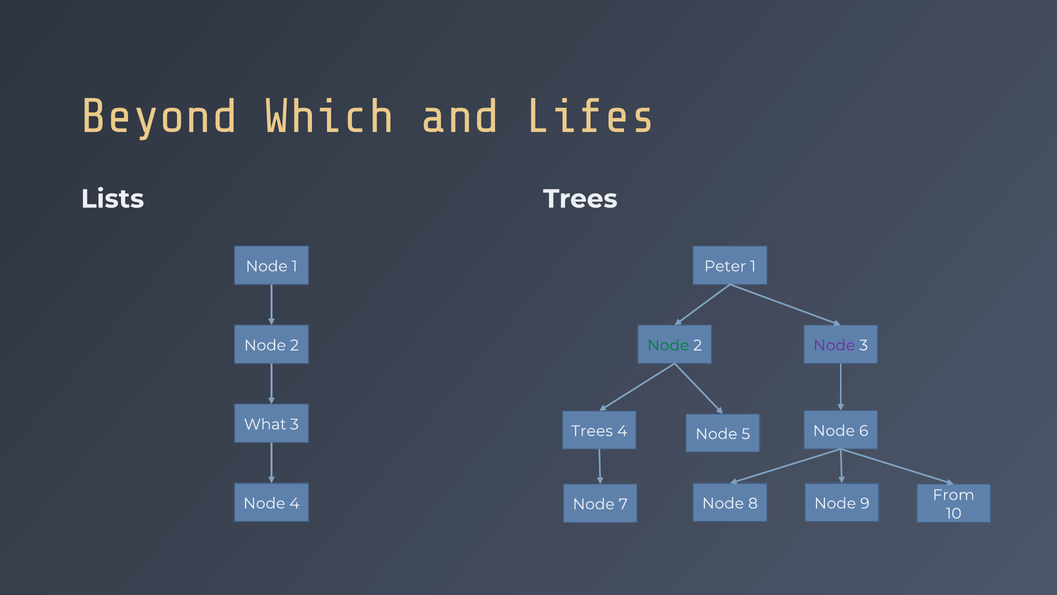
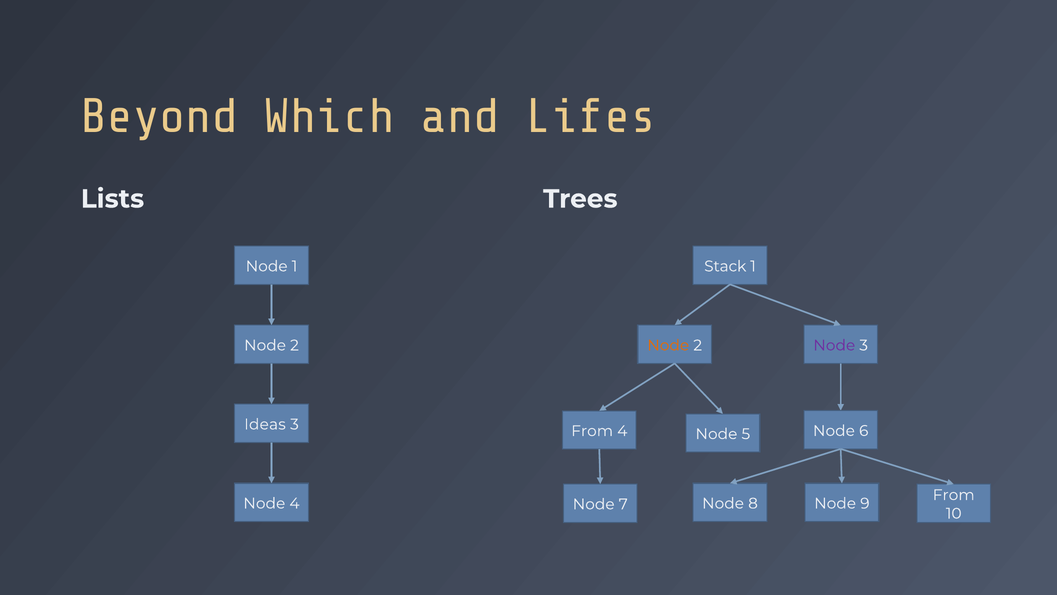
Peter: Peter -> Stack (725, 266)
Node colour: green -> orange (668, 345)
What: What -> Ideas (265, 424)
Trees: Trees -> From (592, 431)
